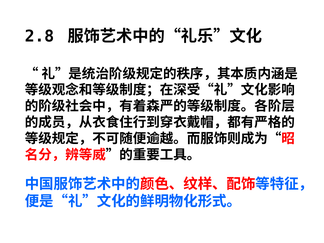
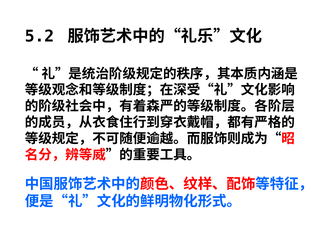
2.8: 2.8 -> 5.2 (39, 36)
